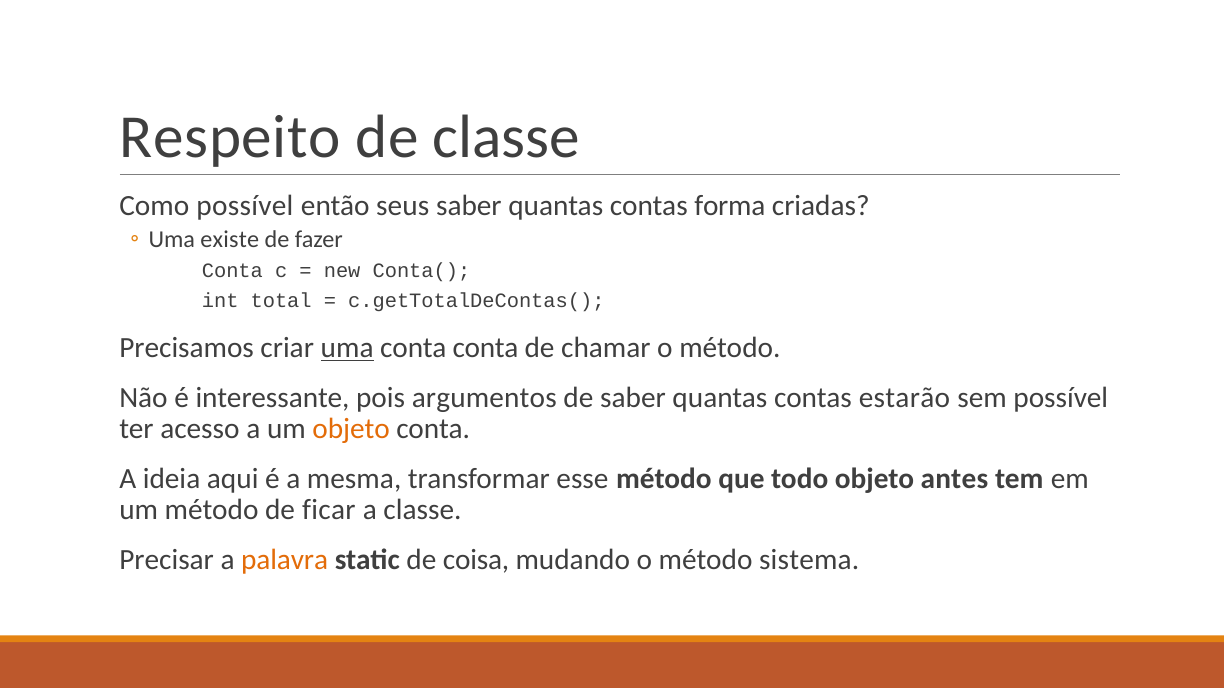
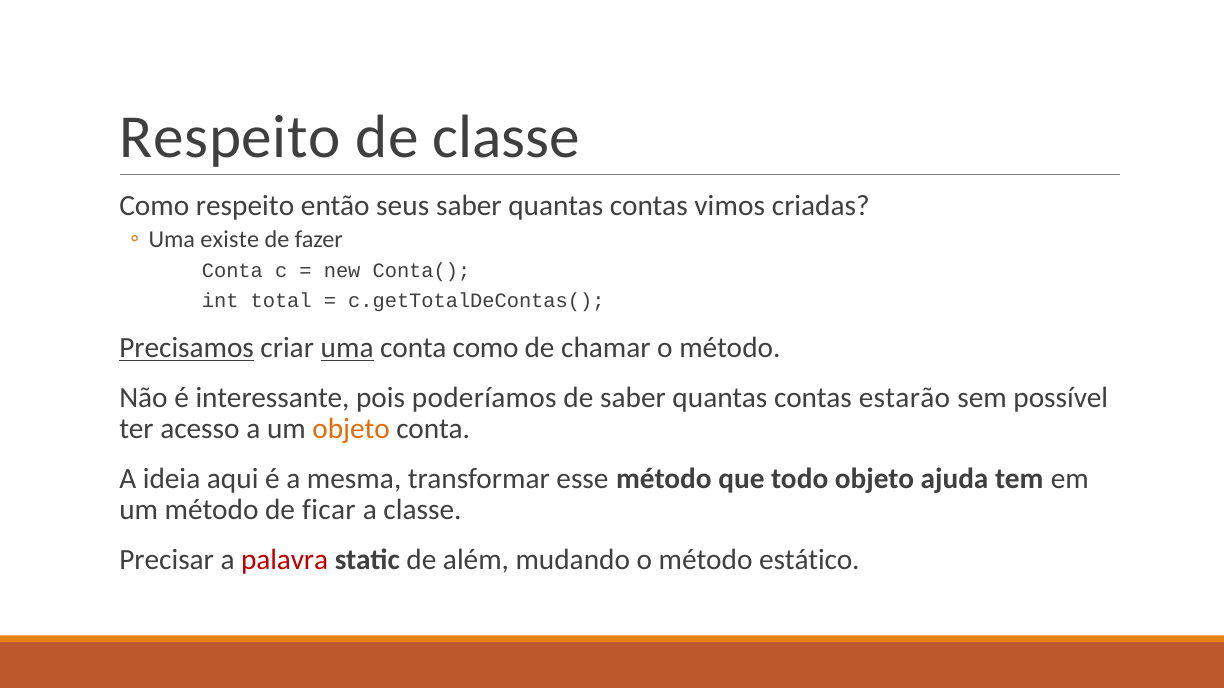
Como possível: possível -> respeito (245, 206)
forma: forma -> vimos (730, 206)
Precisamos underline: none -> present (187, 348)
conta conta: conta -> como (486, 348)
argumentos: argumentos -> poderíamos (484, 398)
antes: antes -> ajuda (955, 479)
palavra colour: orange -> red (285, 560)
coisa: coisa -> além (476, 560)
sistema: sistema -> estático (809, 560)
